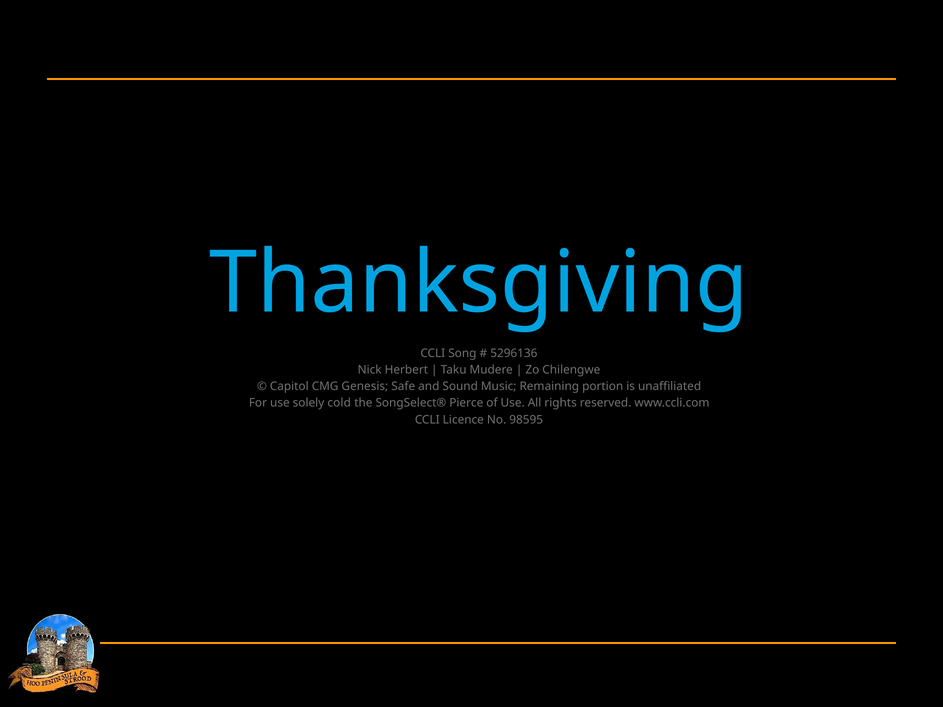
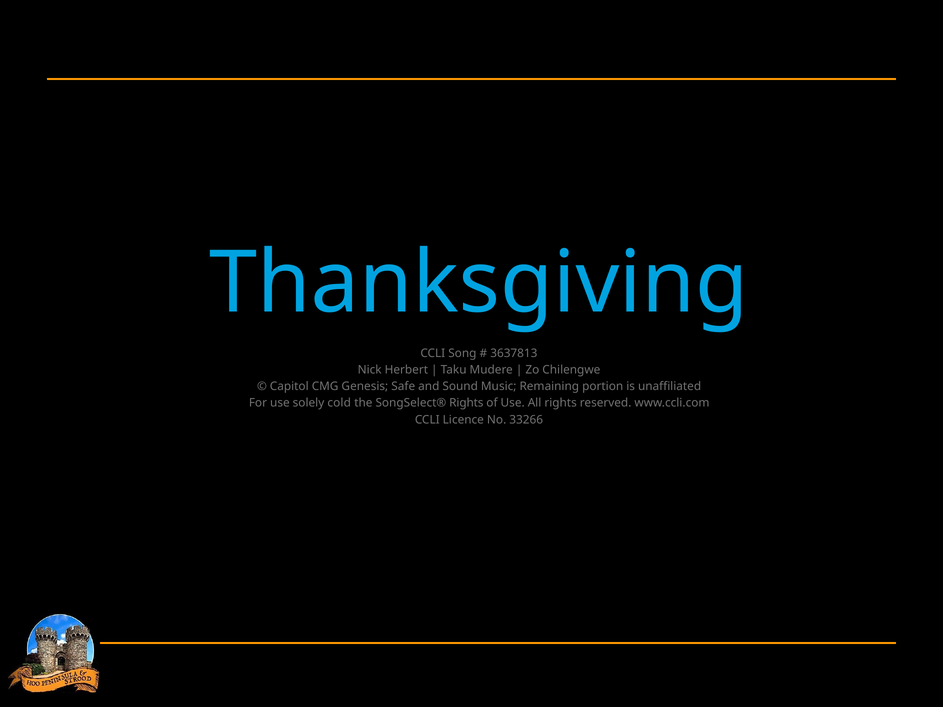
5296136: 5296136 -> 3637813 (514, 354)
SongSelect® Pierce: Pierce -> Rights (466, 403)
98595: 98595 -> 33266 (526, 420)
